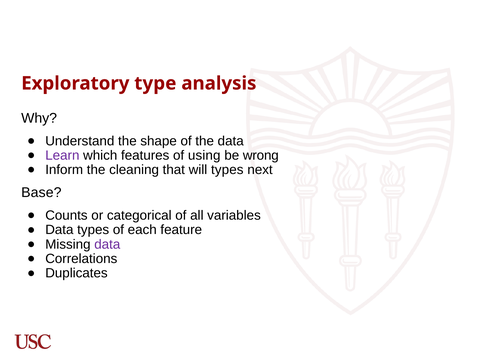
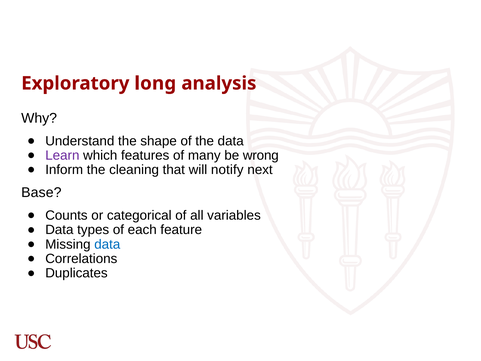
type: type -> long (155, 83)
using: using -> many (204, 155)
will types: types -> notify (227, 170)
data colour: purple -> blue (107, 244)
